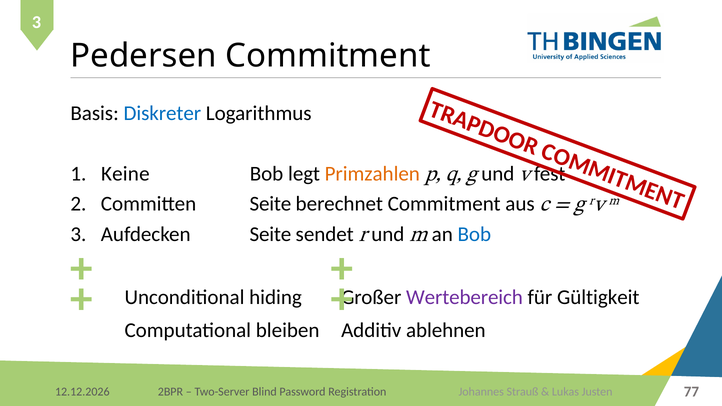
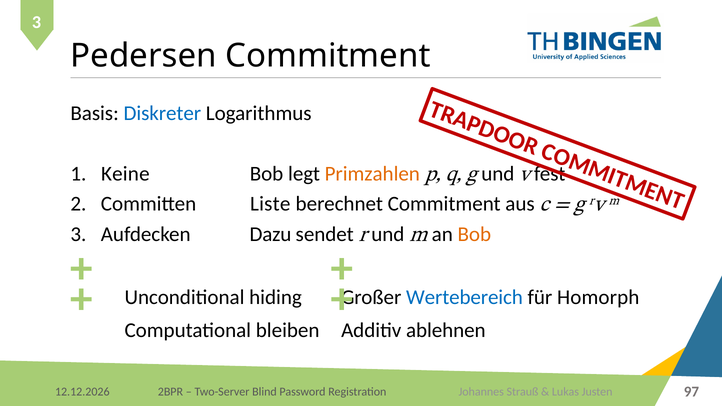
Committen Seite: Seite -> Liste (270, 204)
Aufdecken Seite: Seite -> Dazu (270, 234)
Bob colour: blue -> orange (474, 234)
Wertebereich colour: purple -> blue (465, 298)
Gültigkeit: Gültigkeit -> Homorph (598, 298)
77: 77 -> 97 (691, 392)
